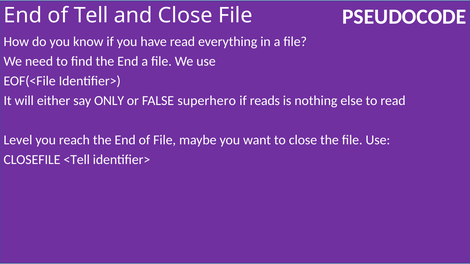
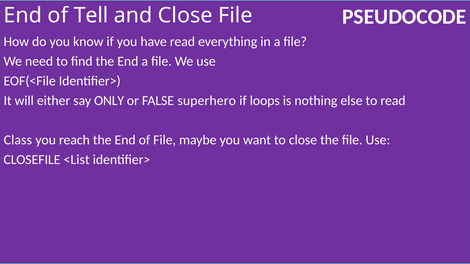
reads: reads -> loops (265, 101)
Level: Level -> Class (18, 140)
<Tell: <Tell -> <List (77, 160)
